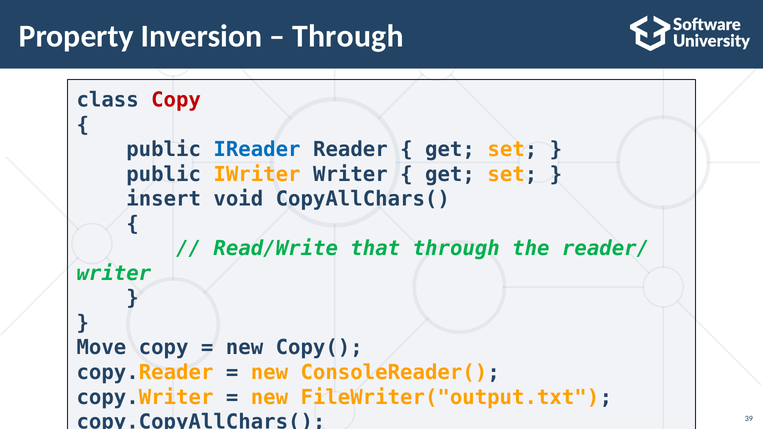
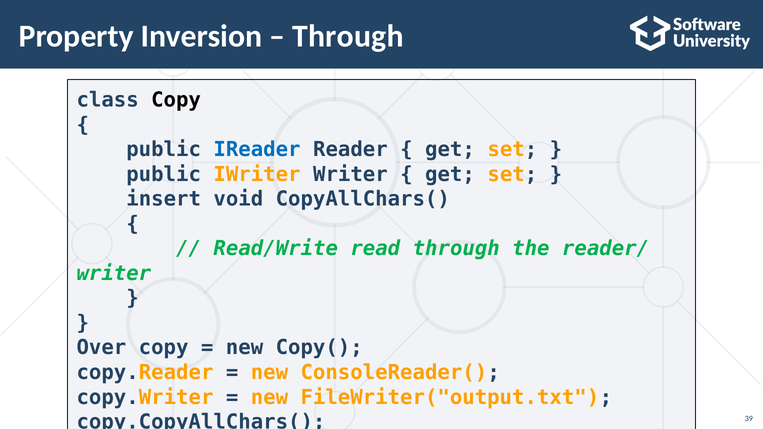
Copy colour: red -> black (176, 100)
that: that -> read (375, 249)
Move: Move -> Over (101, 348)
